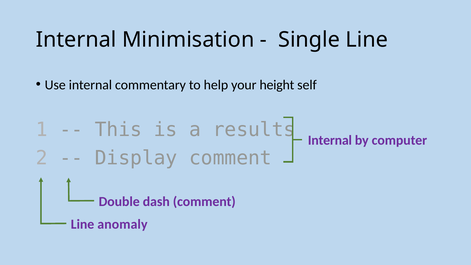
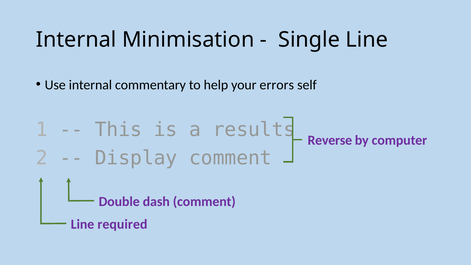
height: height -> errors (277, 85)
Internal: Internal -> Reverse (330, 140)
anomaly: anomaly -> required (122, 224)
